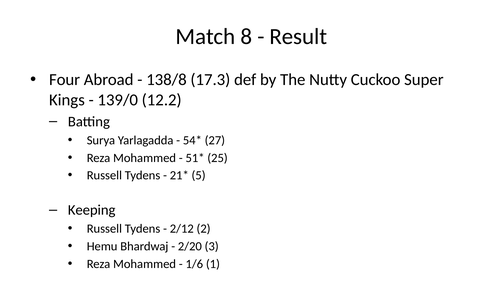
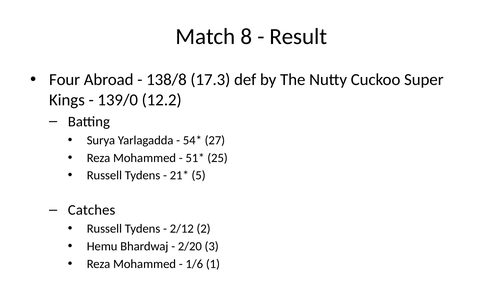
Keeping: Keeping -> Catches (92, 210)
